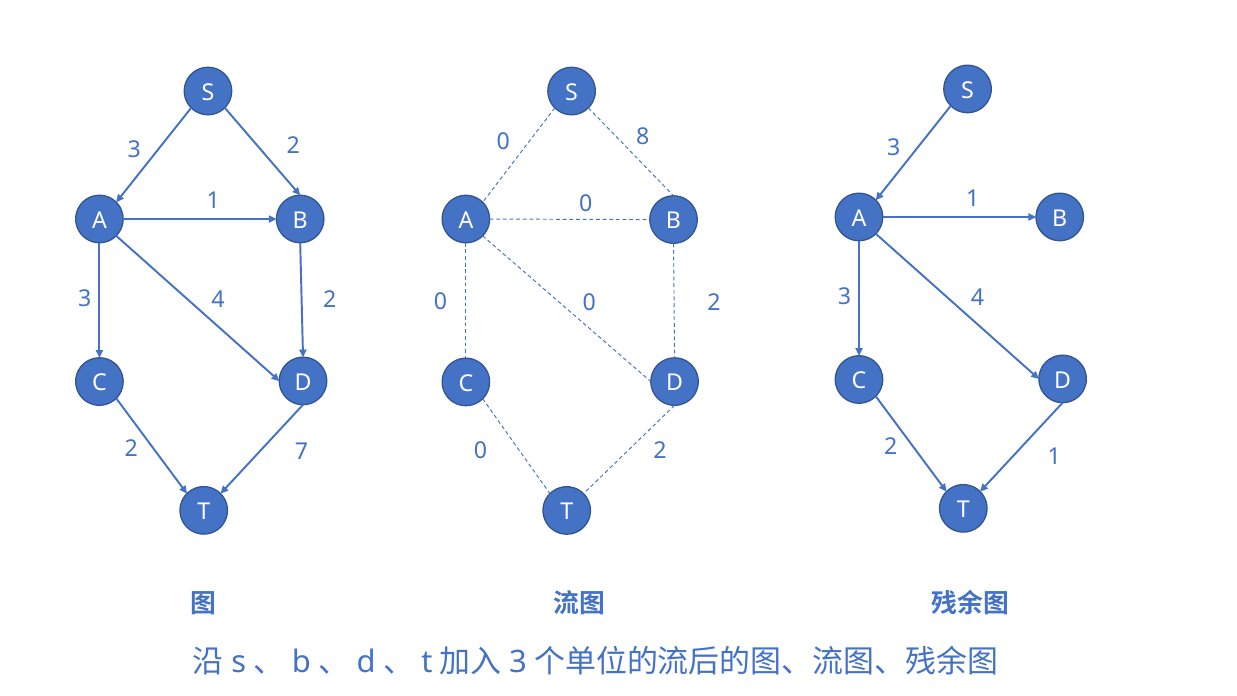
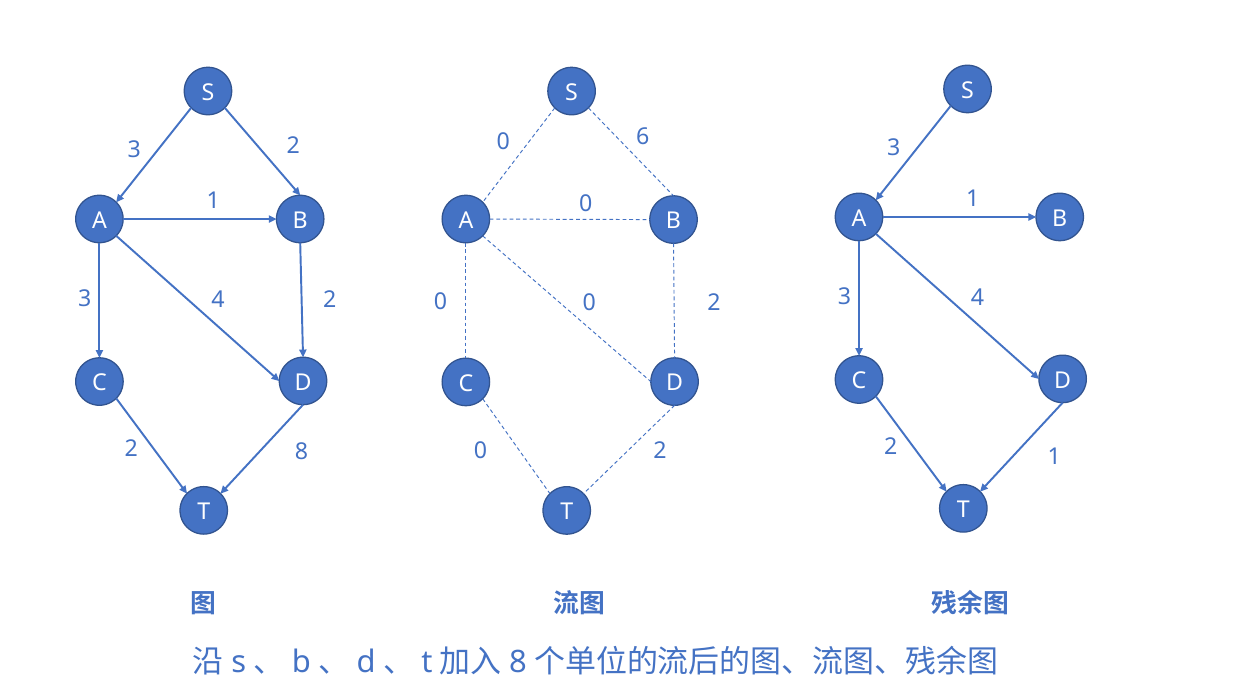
8: 8 -> 6 (643, 137)
2 7: 7 -> 8 (302, 451)
3: 3 -> 8 (518, 662)
